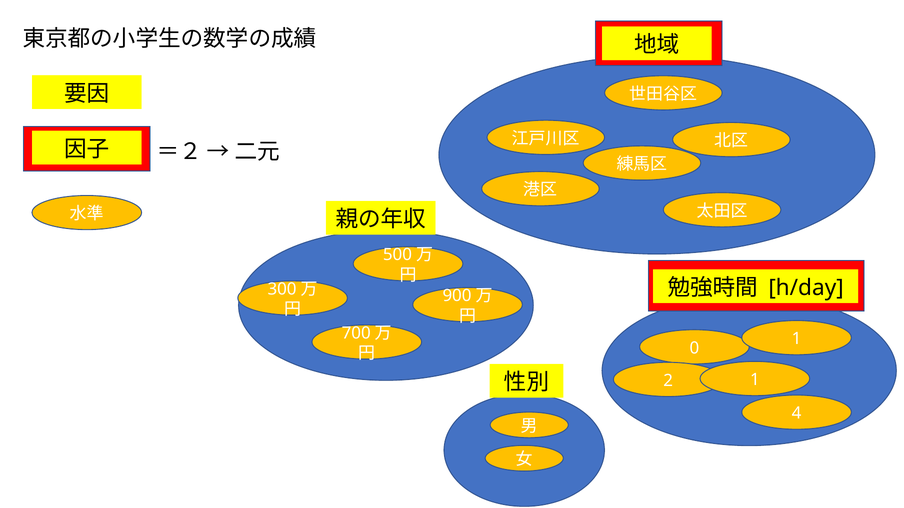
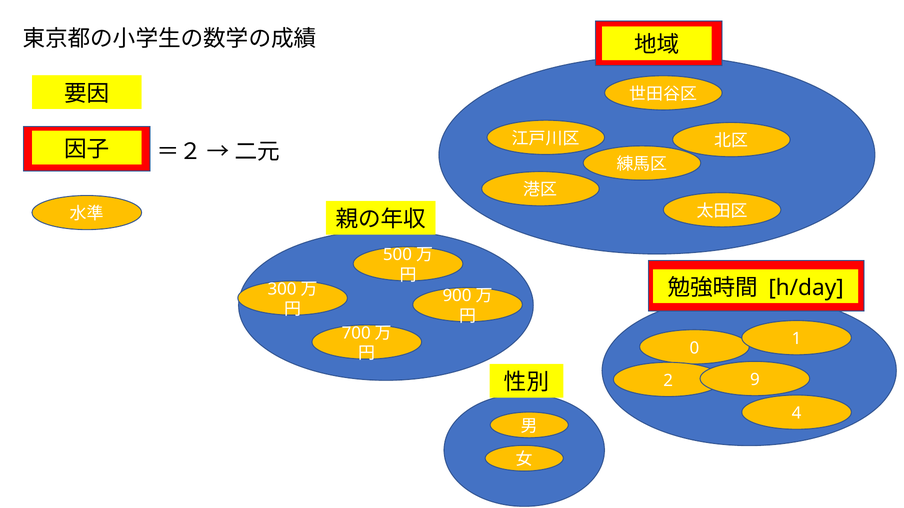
2 1: 1 -> 9 (755, 380)
